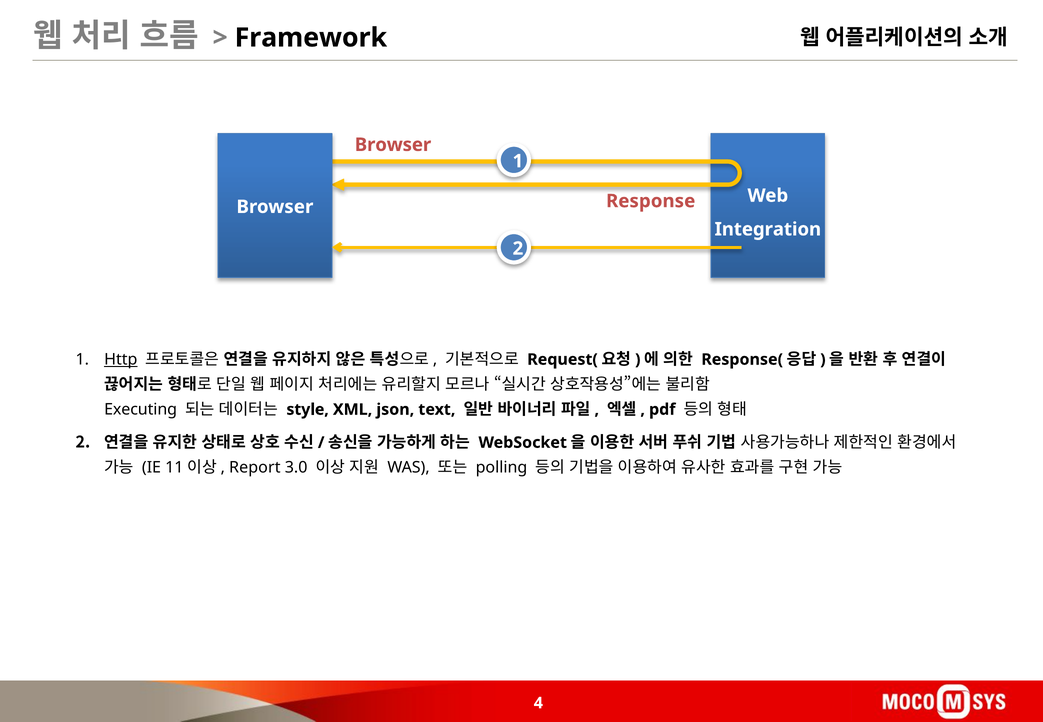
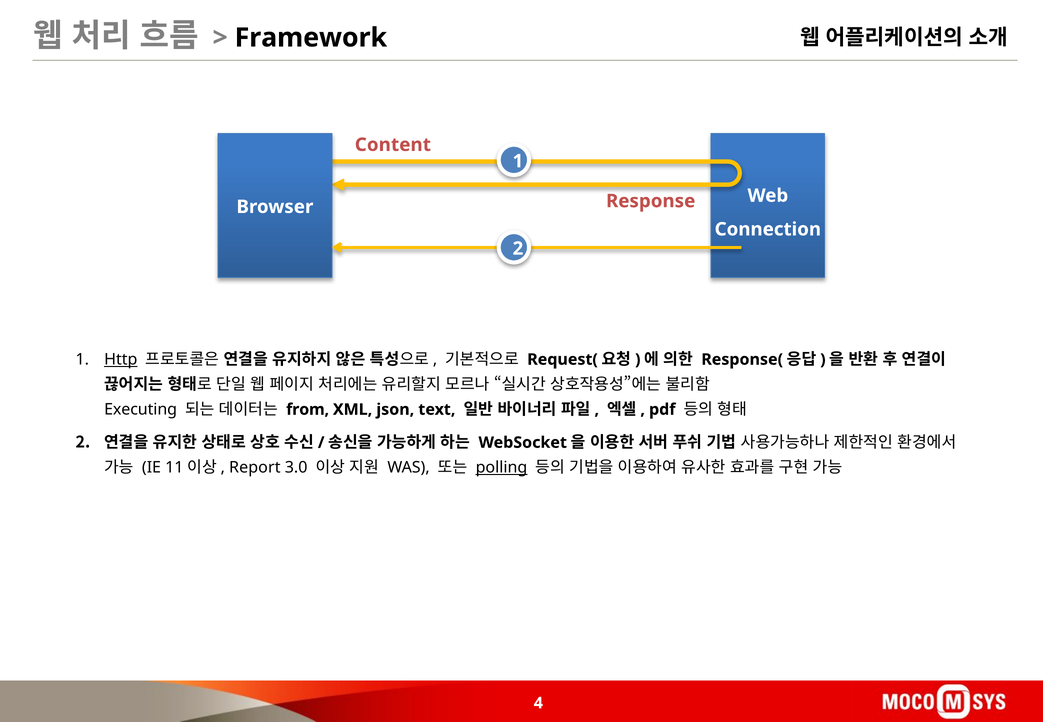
Browser: Browser -> Content (393, 145)
Integration: Integration -> Connection (768, 229)
style: style -> from (308, 410)
polling underline: none -> present (501, 468)
